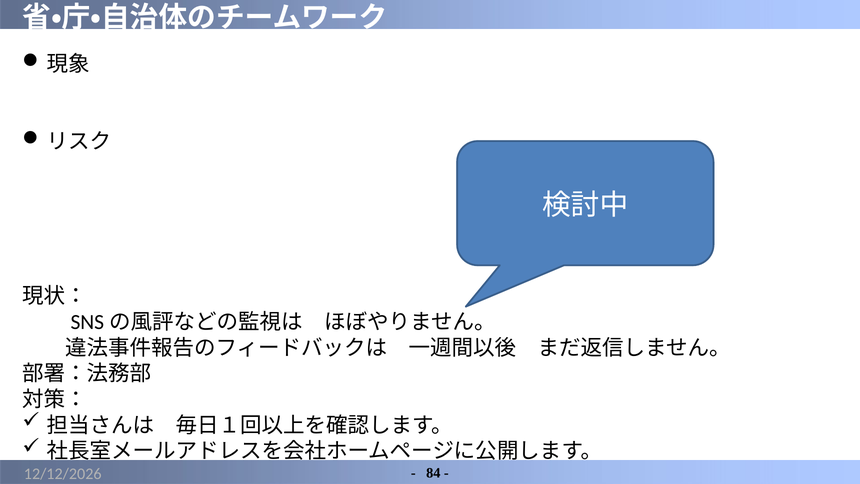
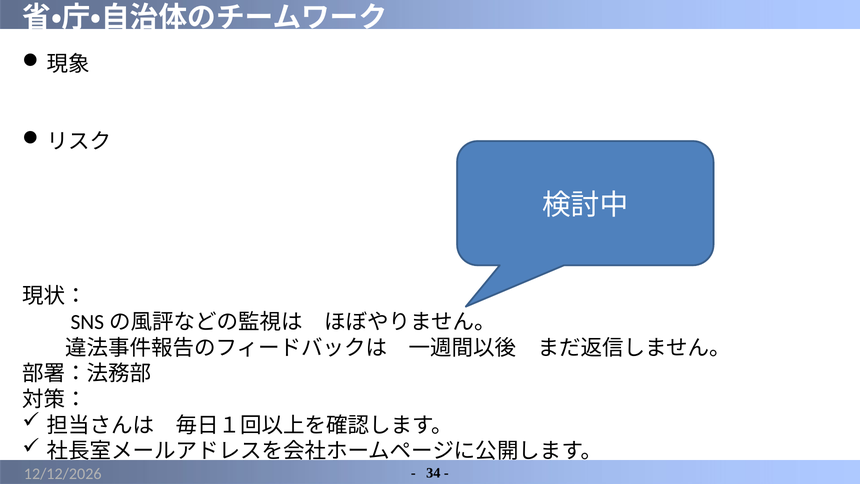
84: 84 -> 34 (433, 473)
